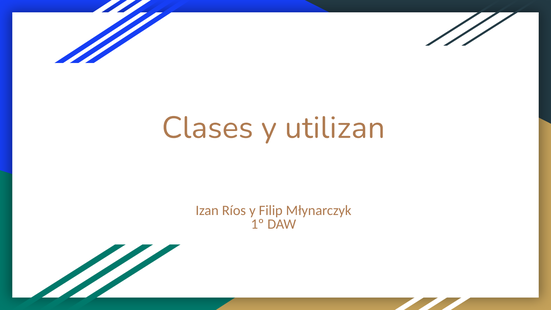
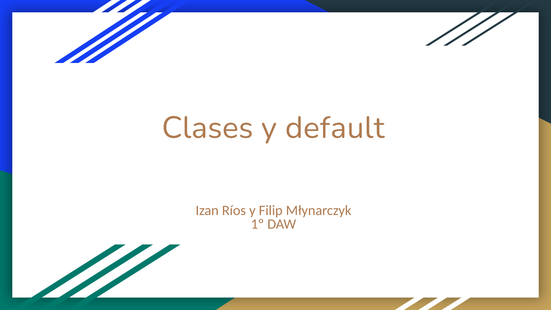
utilizan: utilizan -> default (335, 128)
